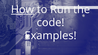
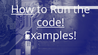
code underline: none -> present (51, 23)
